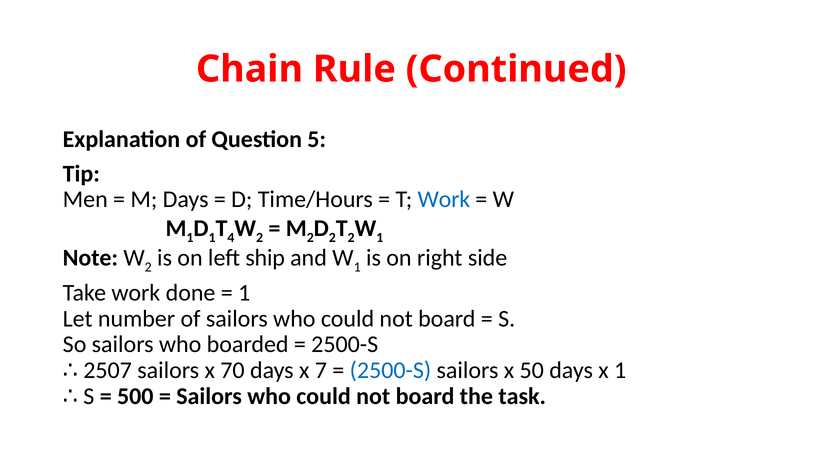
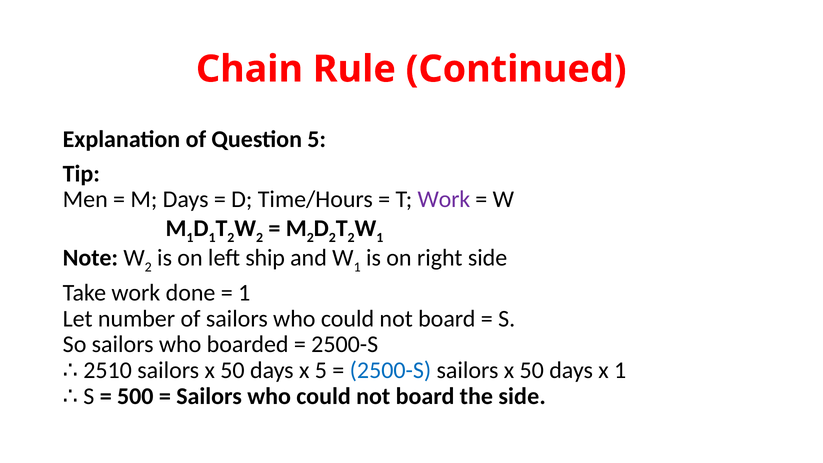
Work colour: blue -> purple (444, 199)
1 T 4: 4 -> 2 (231, 237)
2507: 2507 -> 2510 (108, 370)
70: 70 -> 50 (232, 370)
x 7: 7 -> 5 (321, 370)
the task: task -> side (522, 396)
